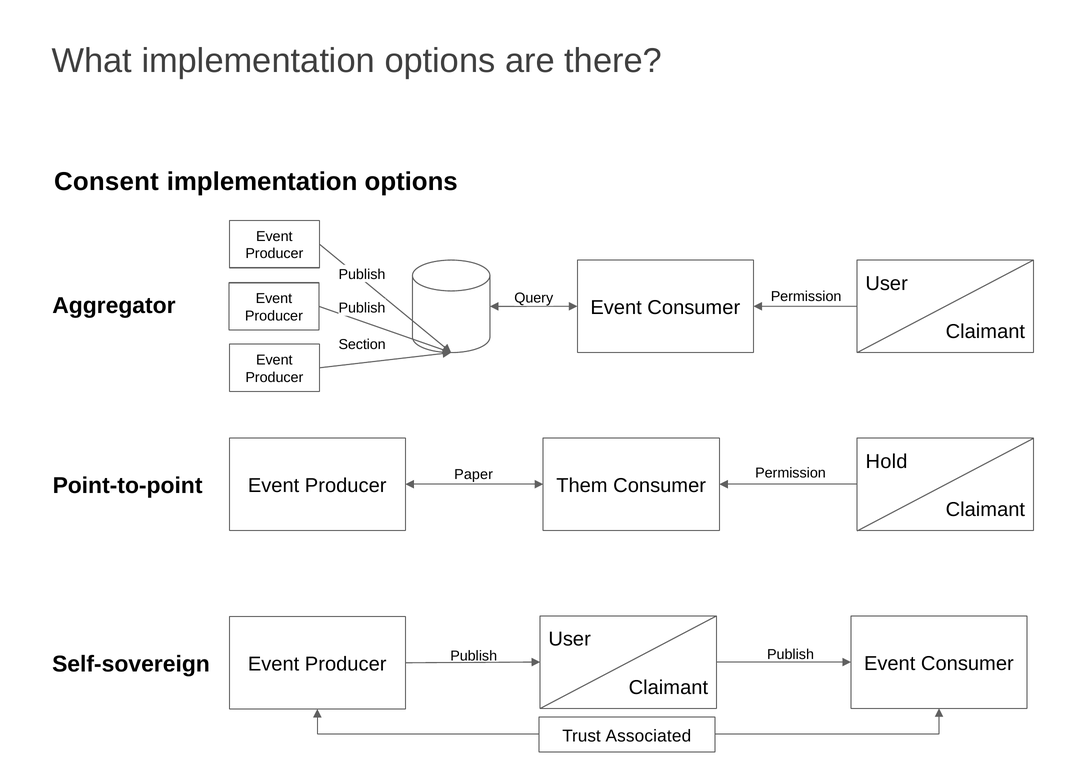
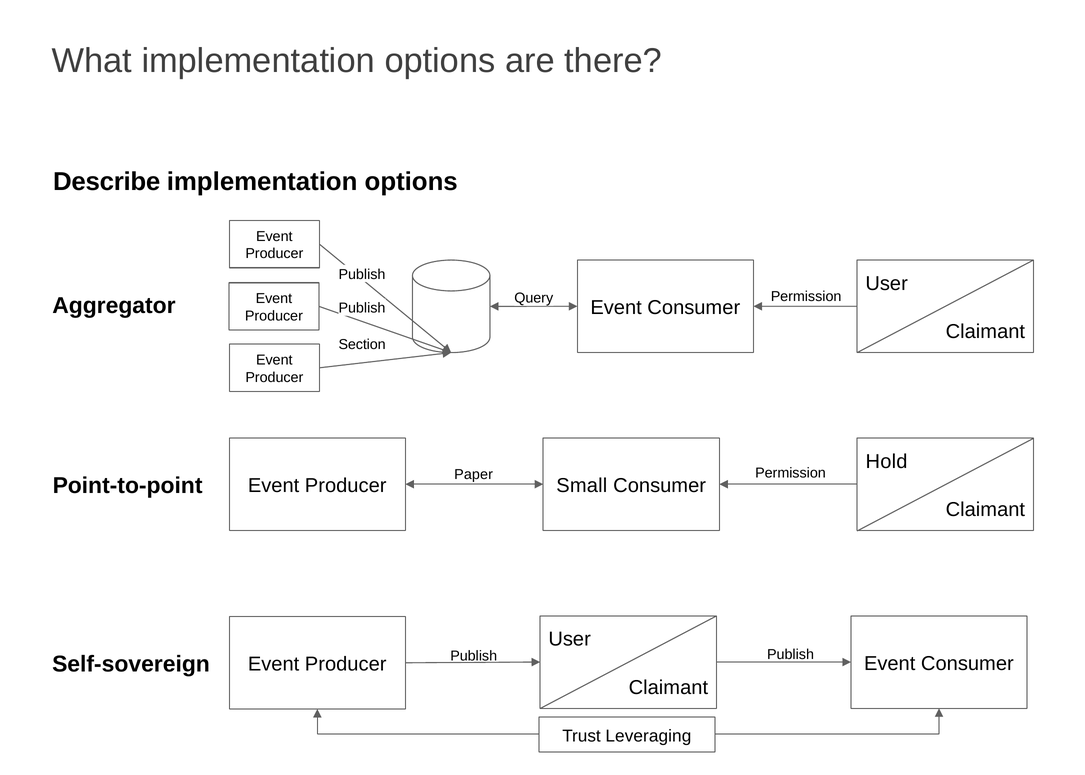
Consent: Consent -> Describe (107, 182)
Them: Them -> Small (582, 486)
Associated: Associated -> Leveraging (648, 736)
